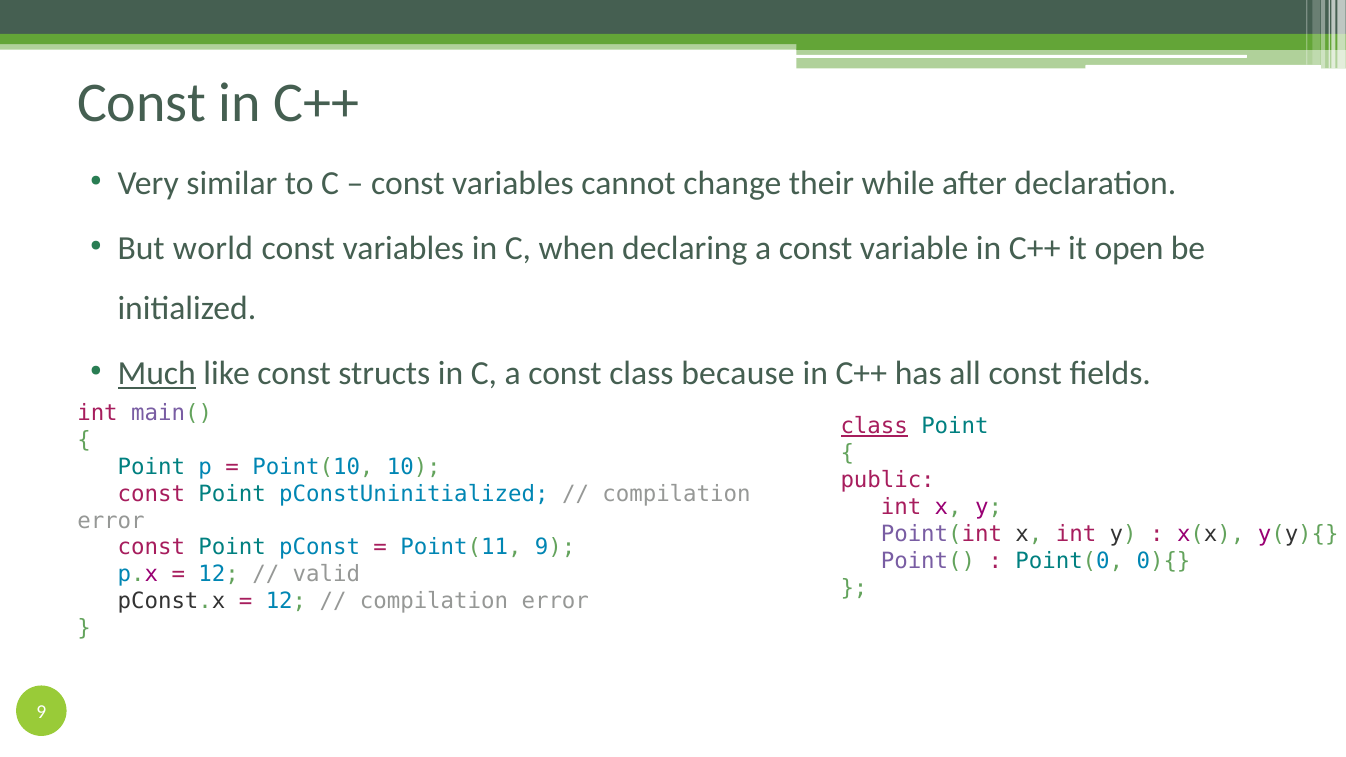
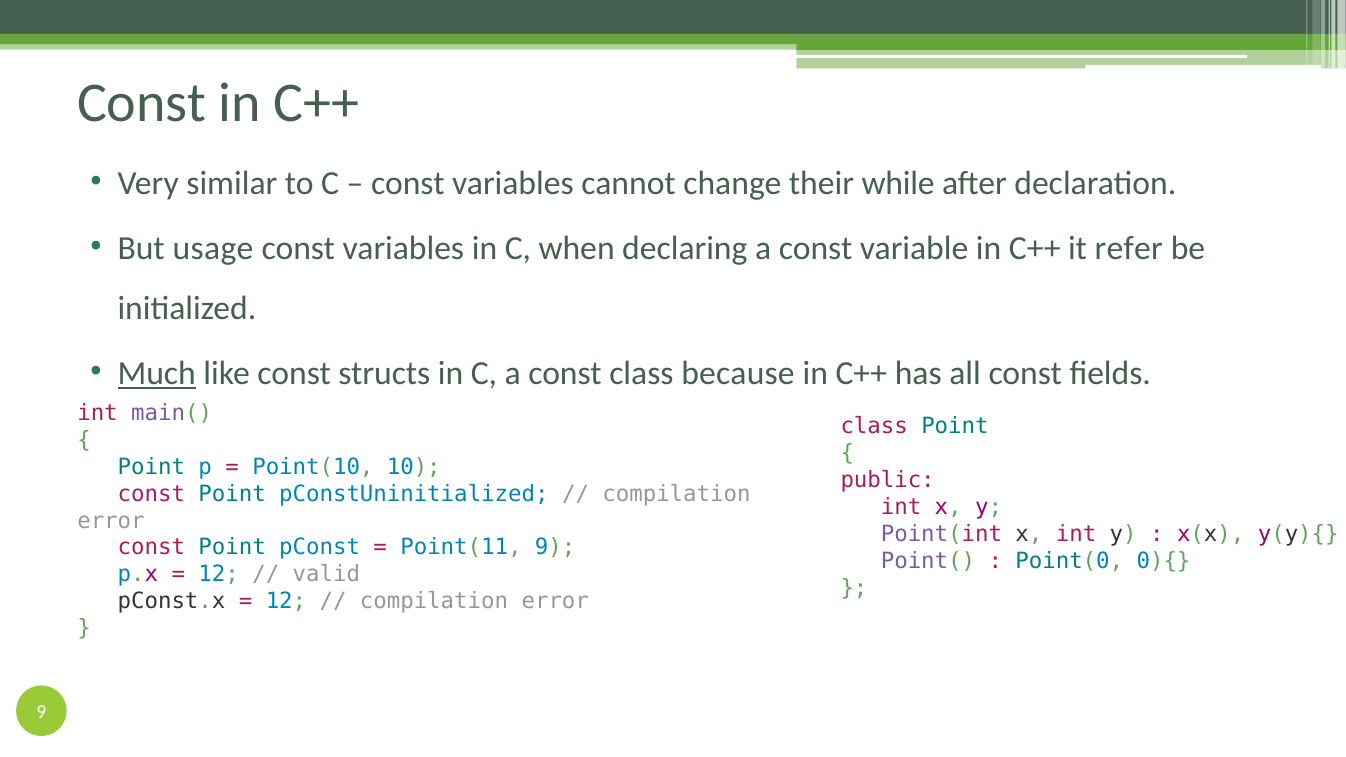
world: world -> usage (213, 248)
open: open -> refer (1129, 248)
class underline: present -> none (874, 426)
